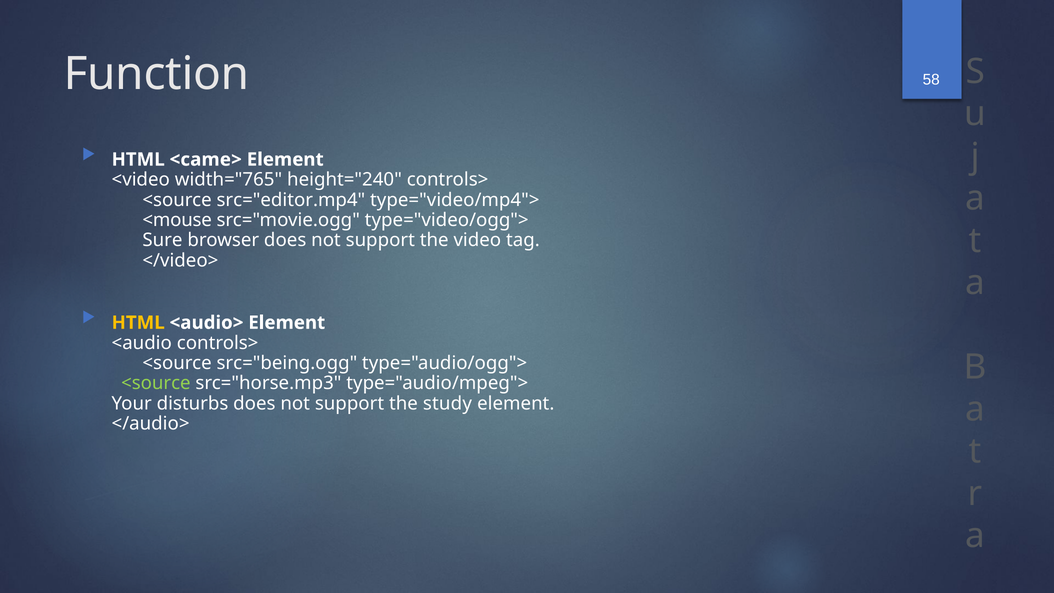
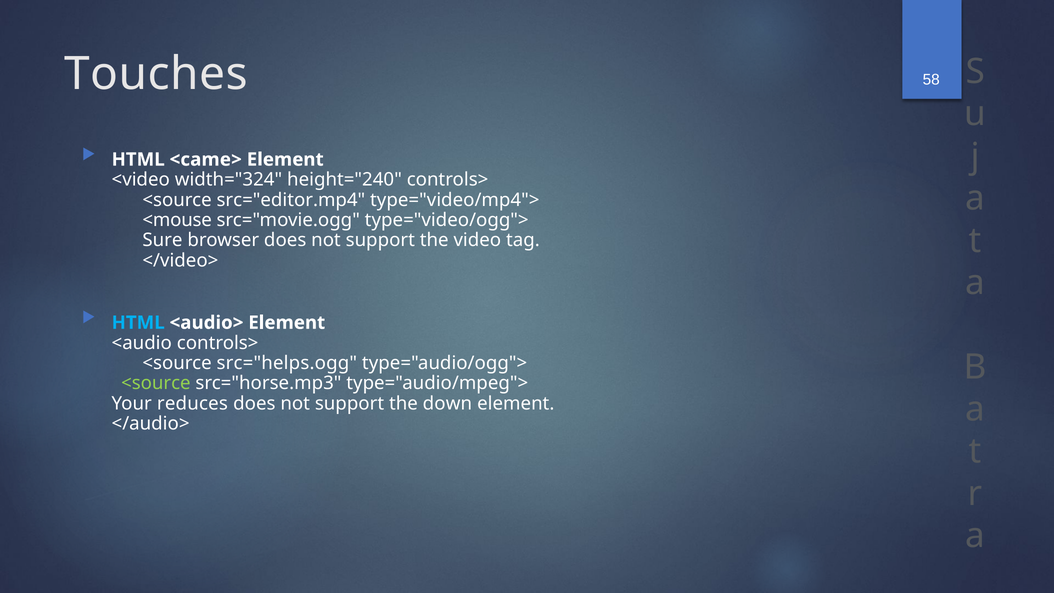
Function: Function -> Touches (156, 74)
width="765: width="765 -> width="324 (228, 180)
HTML colour: yellow -> light blue (138, 323)
src="being.ogg: src="being.ogg -> src="helps.ogg (287, 363)
disturbs: disturbs -> reduces (192, 403)
study: study -> down (447, 403)
